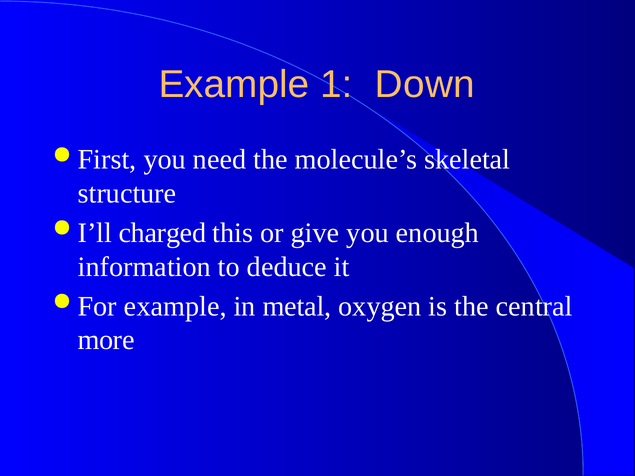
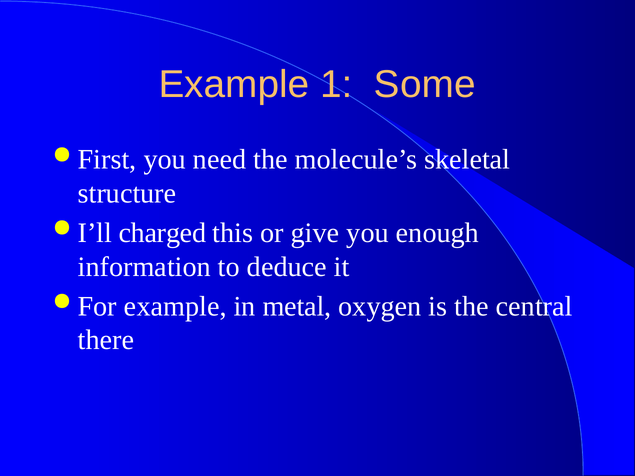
Down: Down -> Some (425, 85)
more: more -> there (106, 340)
